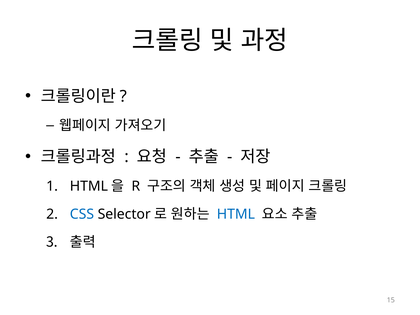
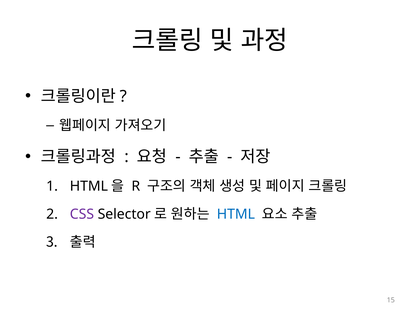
CSS colour: blue -> purple (82, 214)
